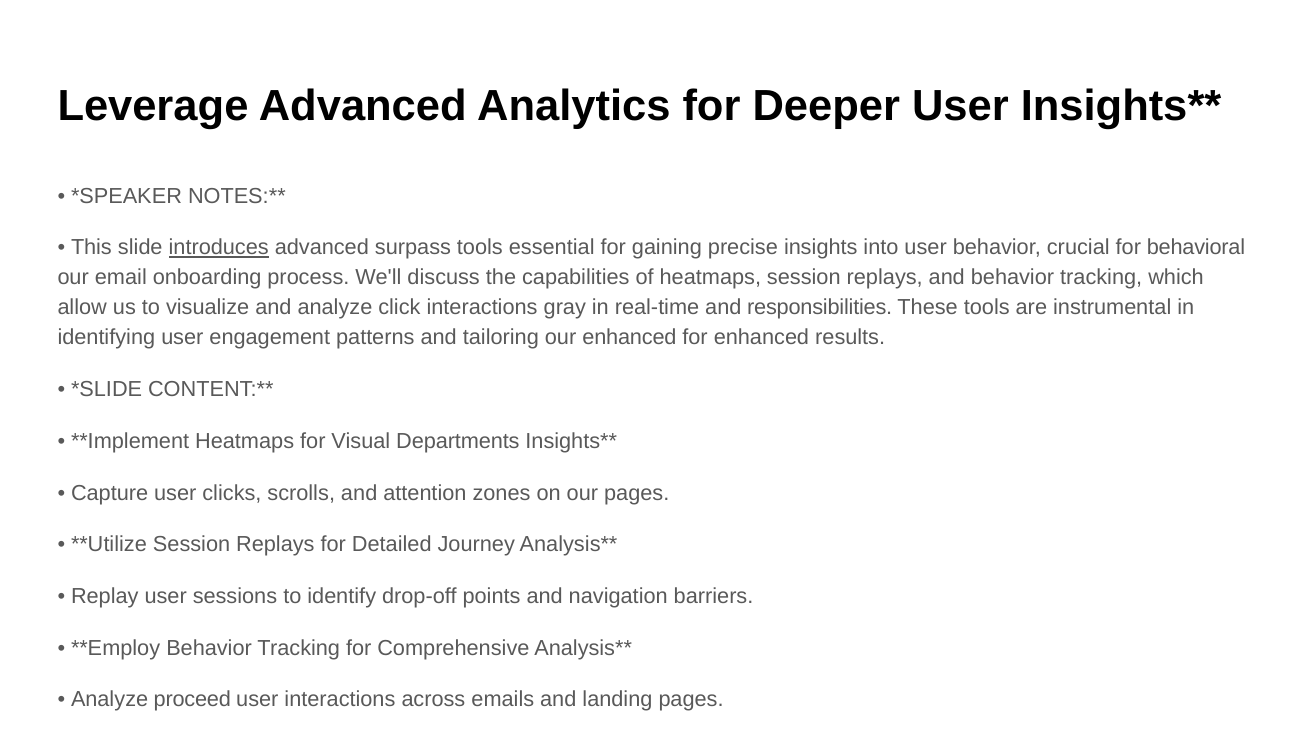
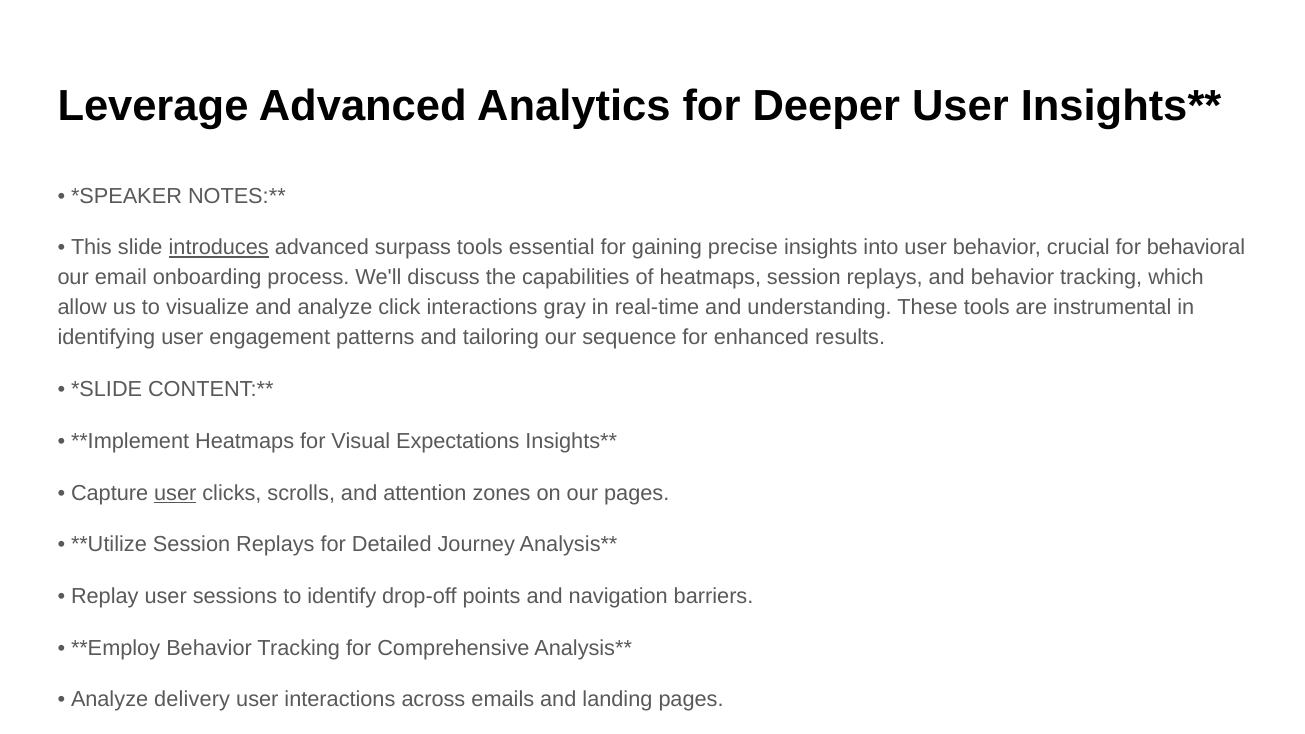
responsibilities: responsibilities -> understanding (820, 308)
our enhanced: enhanced -> sequence (629, 338)
Departments: Departments -> Expectations (458, 441)
user underline: none -> present (175, 493)
proceed: proceed -> delivery (192, 700)
